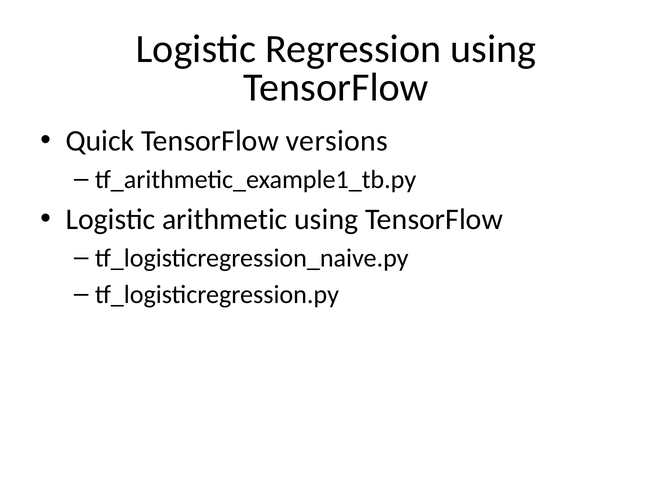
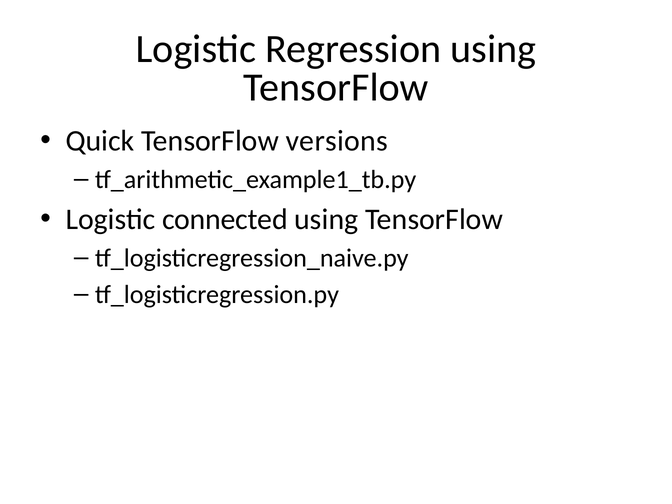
arithmetic: arithmetic -> connected (225, 219)
